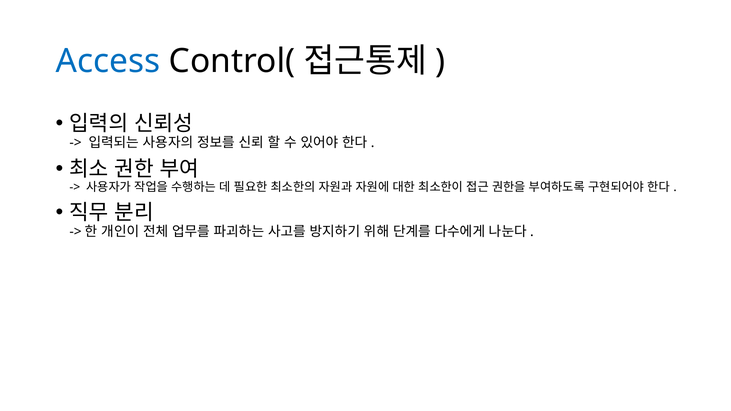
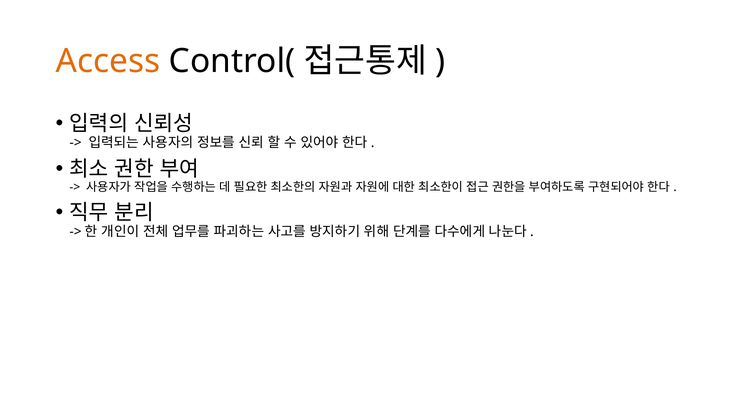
Access colour: blue -> orange (108, 61)
